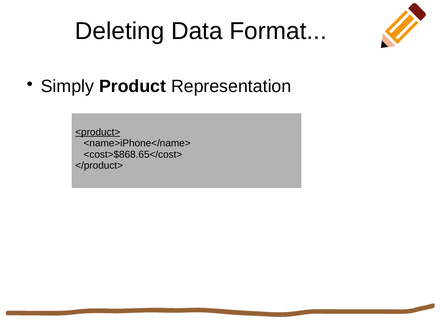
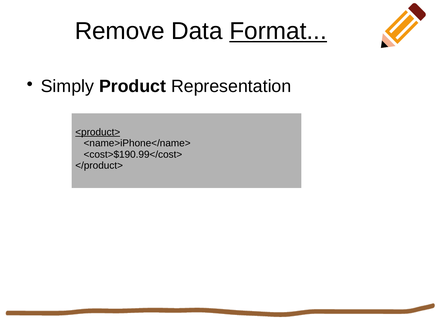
Deleting: Deleting -> Remove (120, 31)
Format underline: none -> present (278, 31)
<cost>$868.65</cost>: <cost>$868.65</cost> -> <cost>$190.99</cost> (133, 154)
